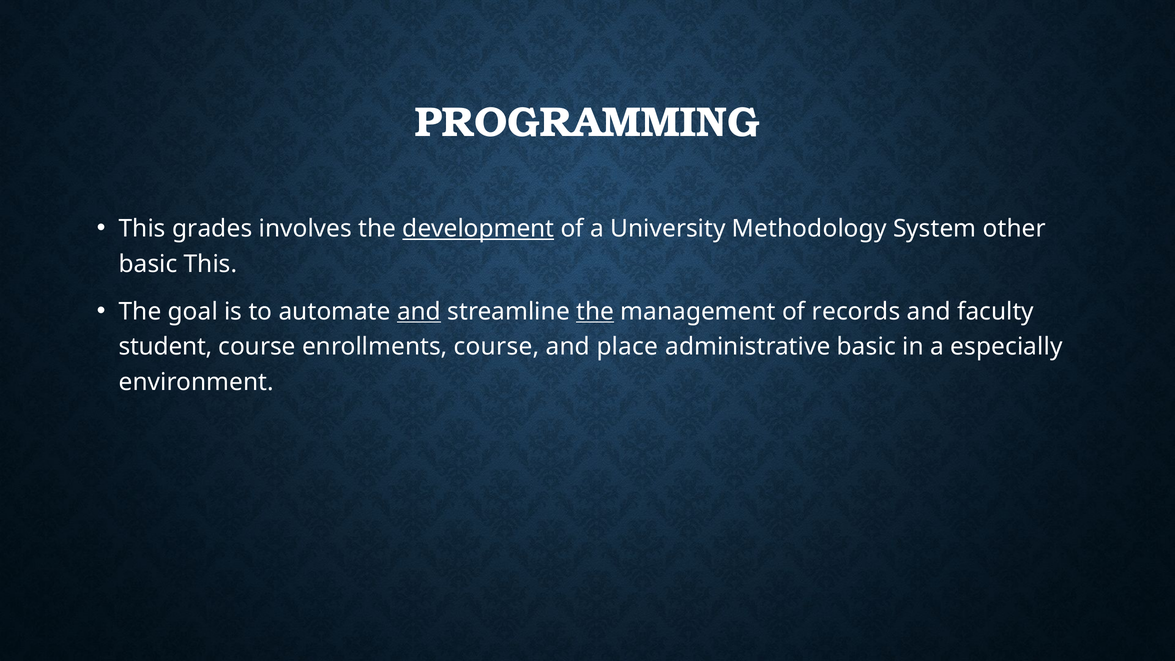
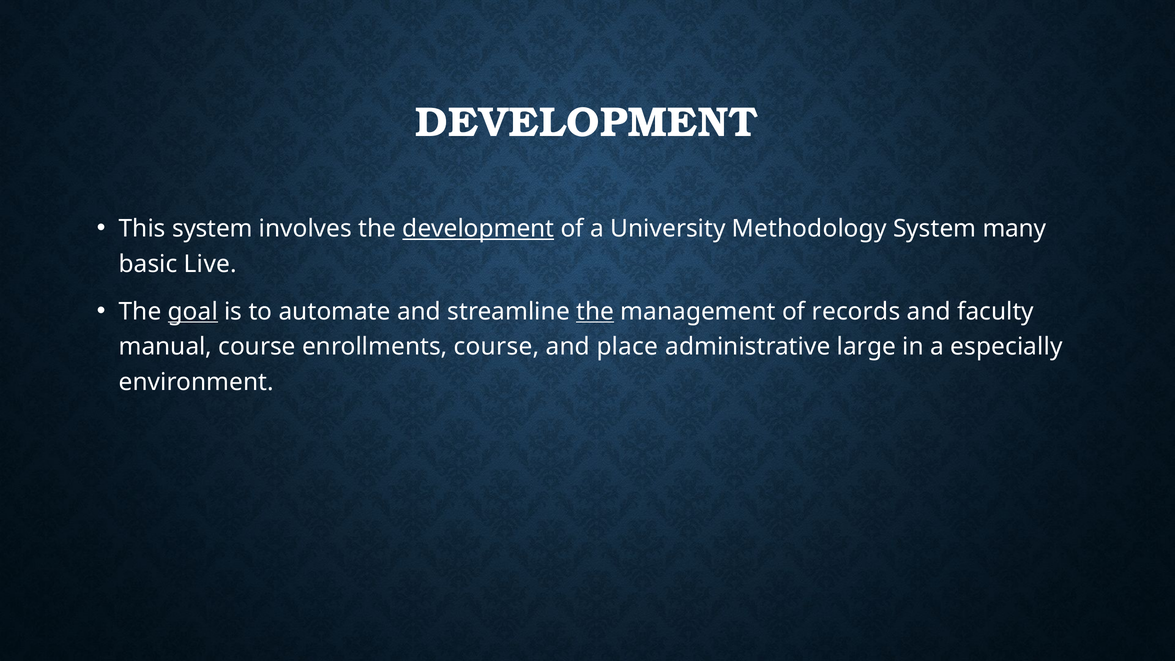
PROGRAMMING: PROGRAMMING -> DEVELOPMENT (587, 122)
This grades: grades -> system (212, 229)
other: other -> many (1015, 229)
basic This: This -> Live (210, 264)
goal underline: none -> present (193, 311)
and underline: present -> none (419, 311)
student: student -> manual (165, 347)
administrative basic: basic -> large (866, 347)
